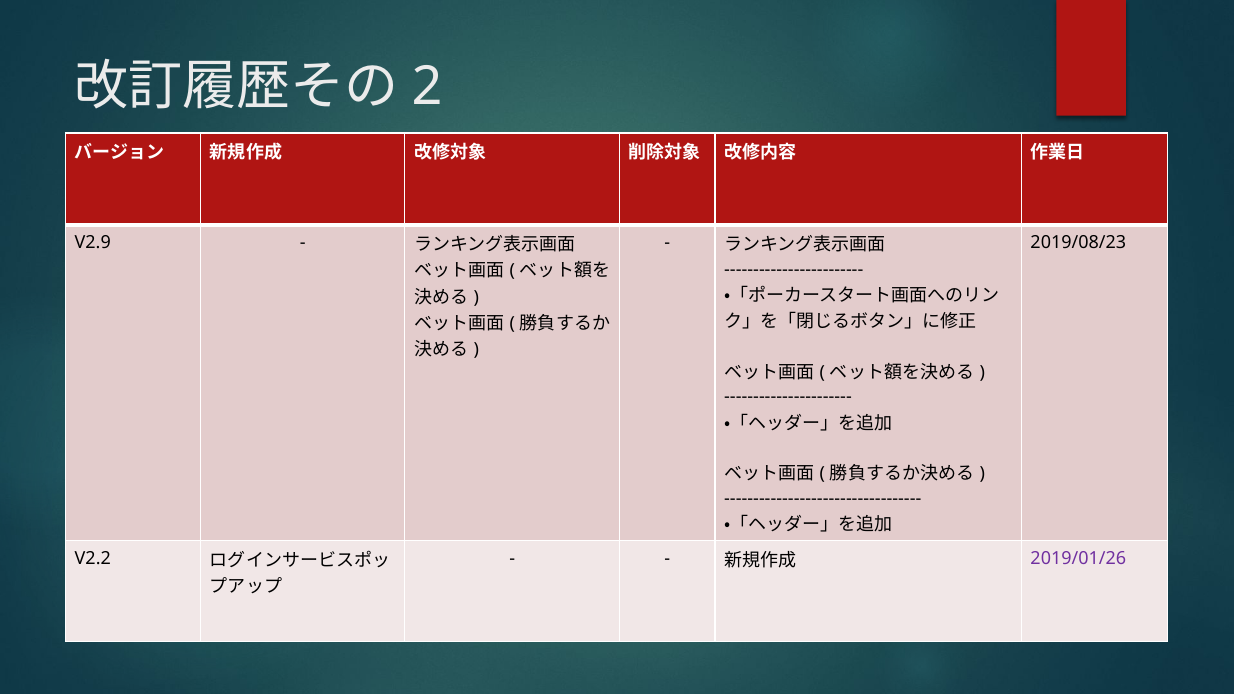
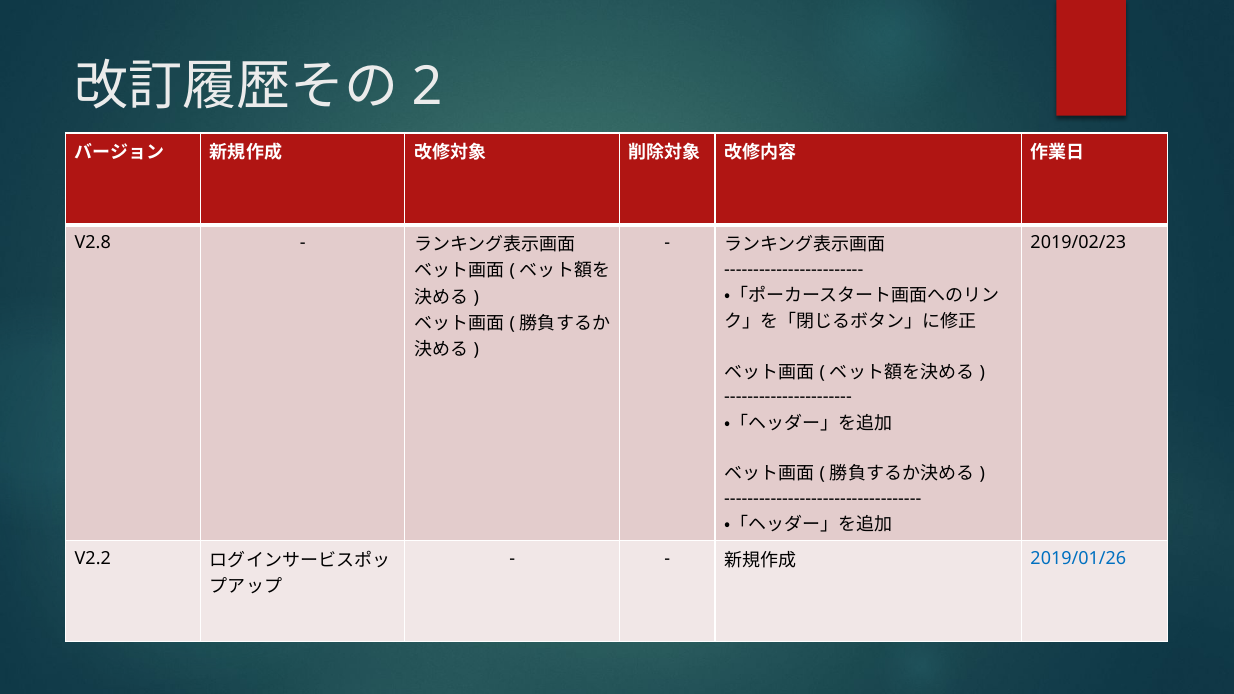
V2.9: V2.9 -> V2.8 (93, 243)
2019/08/23: 2019/08/23 -> 2019/02/23 (1078, 243)
2019/01/26 colour: purple -> blue (1078, 559)
